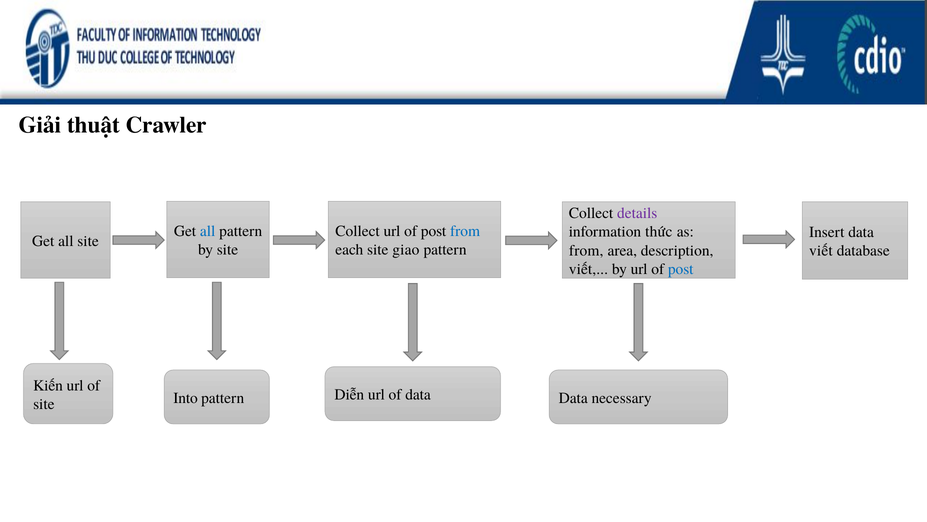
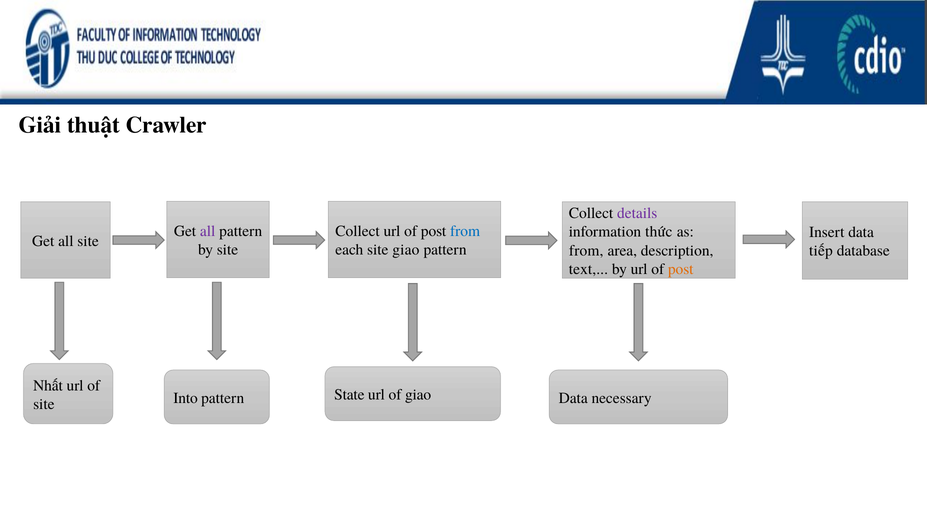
all colour: blue -> purple (208, 231)
viết: viết -> tiếp (821, 250)
viết: viết -> text (588, 269)
post colour: blue -> orange (681, 269)
Kiến: Kiến -> Nhất (48, 385)
Diễn: Diễn -> State (349, 394)
of data: data -> giao (418, 394)
